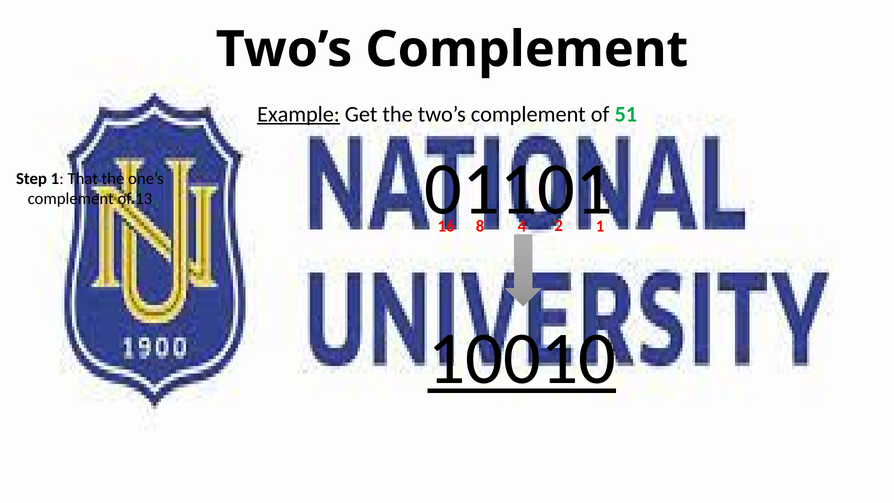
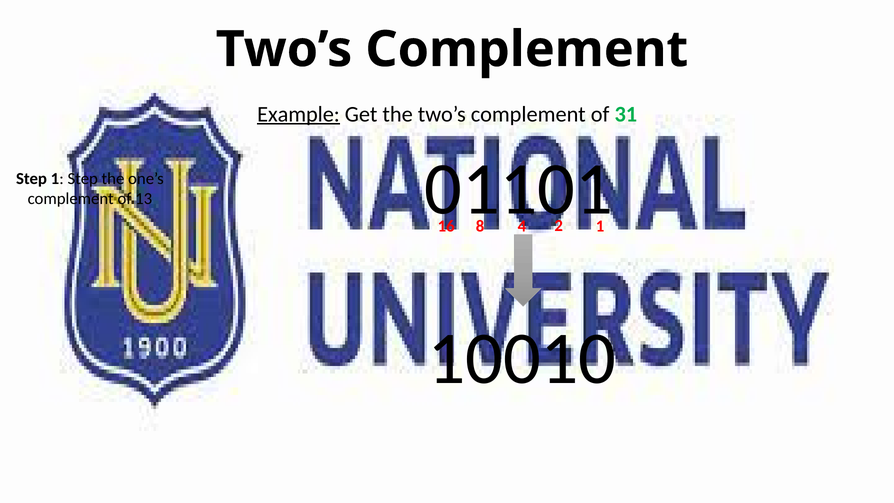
51: 51 -> 31 (626, 114)
1 That: That -> Step (83, 179)
10010 underline: present -> none (522, 359)
